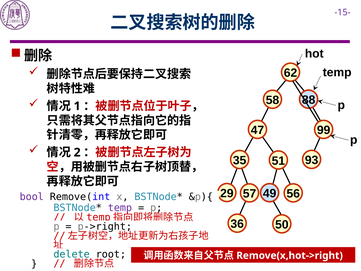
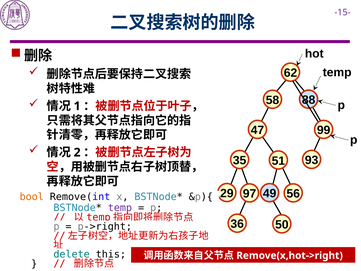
57: 57 -> 97 (250, 194)
bool colour: purple -> orange (32, 197)
root: root -> this (111, 254)
